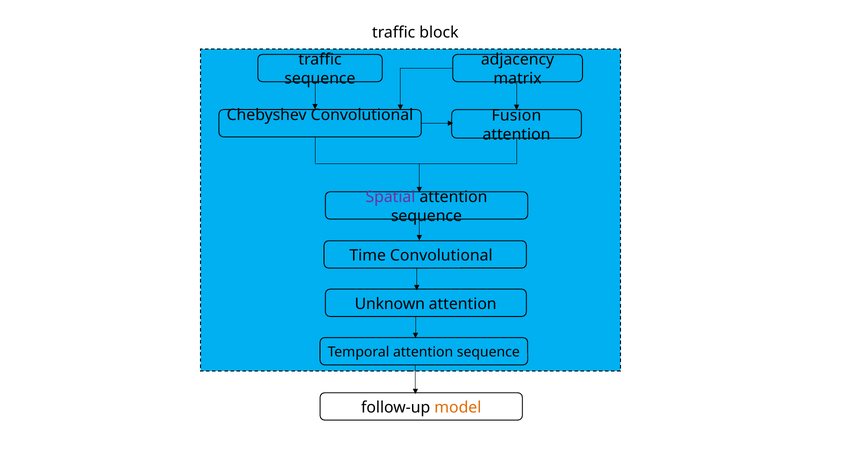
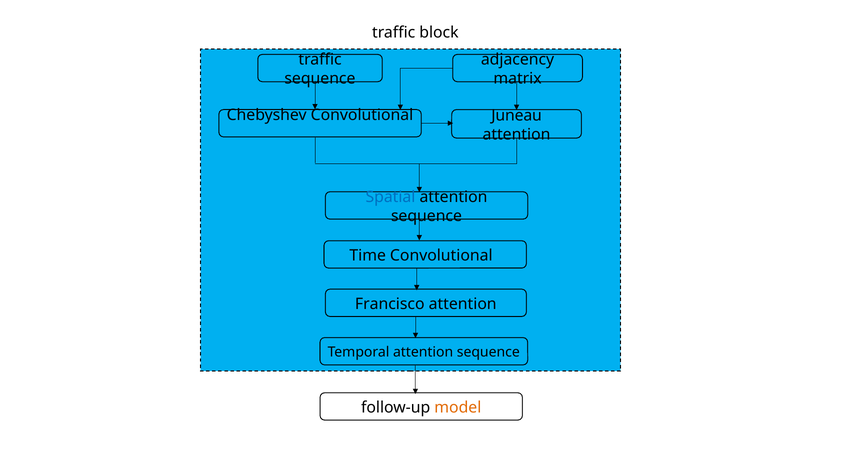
Fusion: Fusion -> Juneau (517, 115)
Spatial colour: purple -> blue (390, 197)
Unknown: Unknown -> Francisco (390, 304)
